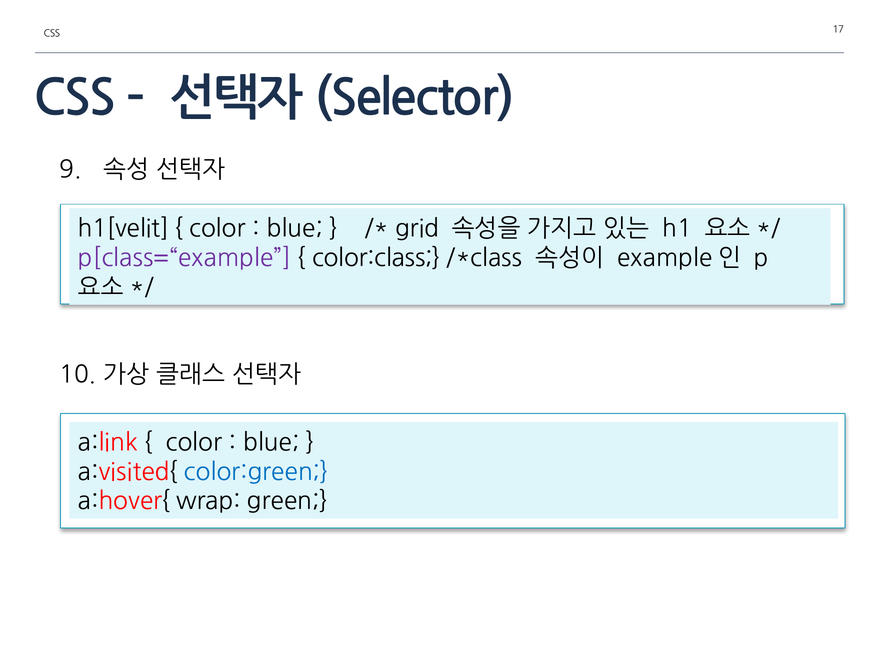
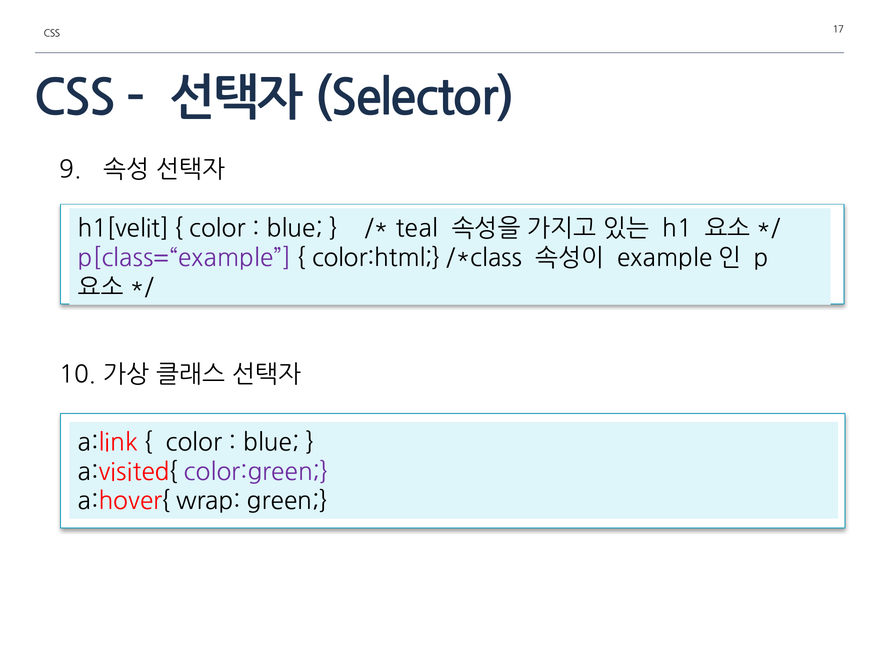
grid: grid -> teal (417, 229)
color:class: color:class -> color:html (376, 258)
color:green colour: blue -> purple (256, 472)
